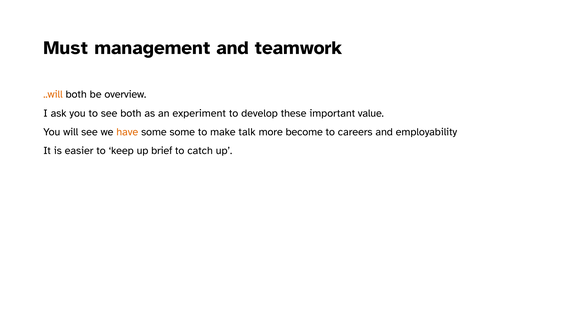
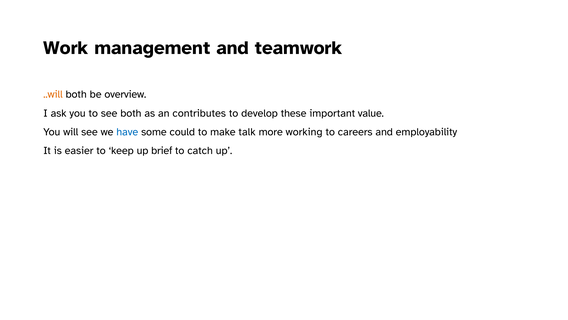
Must: Must -> Work (66, 48)
experiment: experiment -> contributes (199, 113)
have colour: orange -> blue (127, 132)
some some: some -> could (182, 132)
become: become -> working (304, 132)
